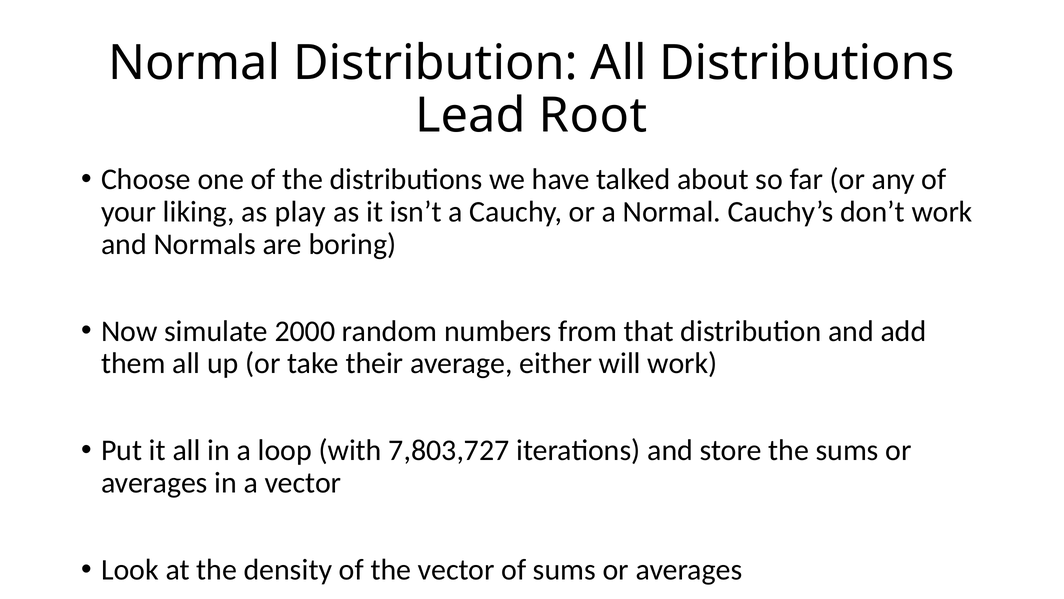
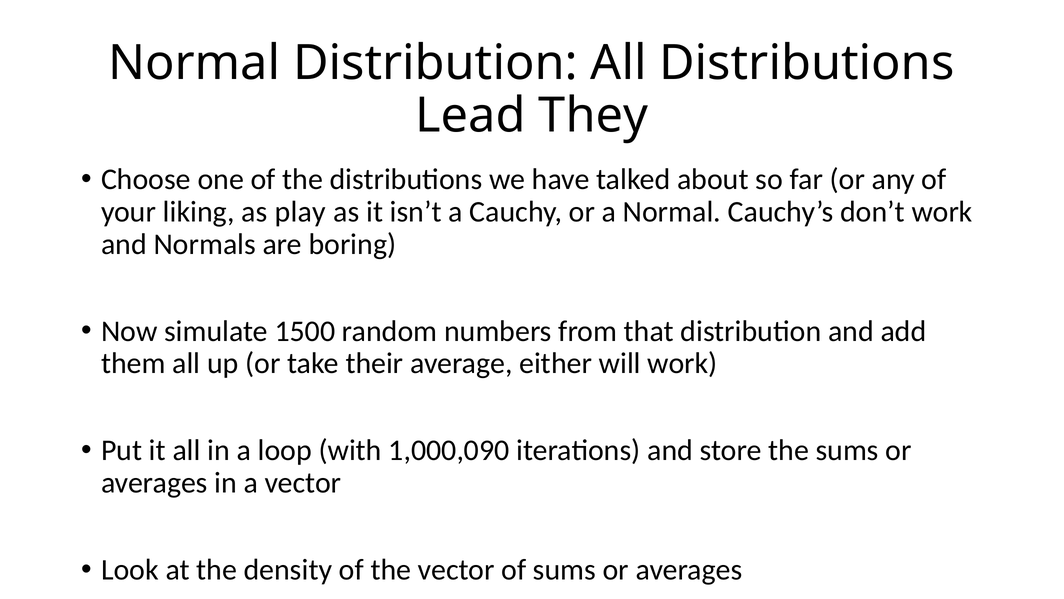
Root: Root -> They (593, 116)
2000: 2000 -> 1500 (305, 331)
7,803,727: 7,803,727 -> 1,000,090 (449, 450)
